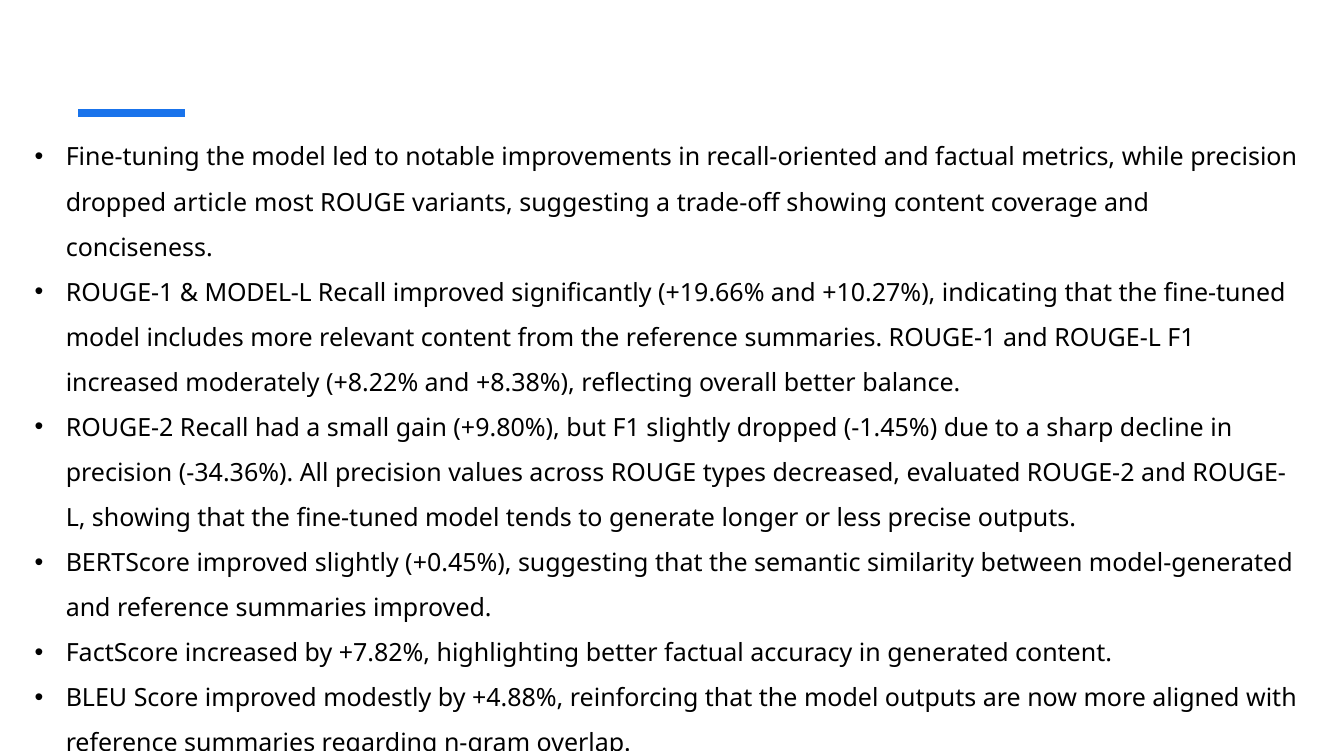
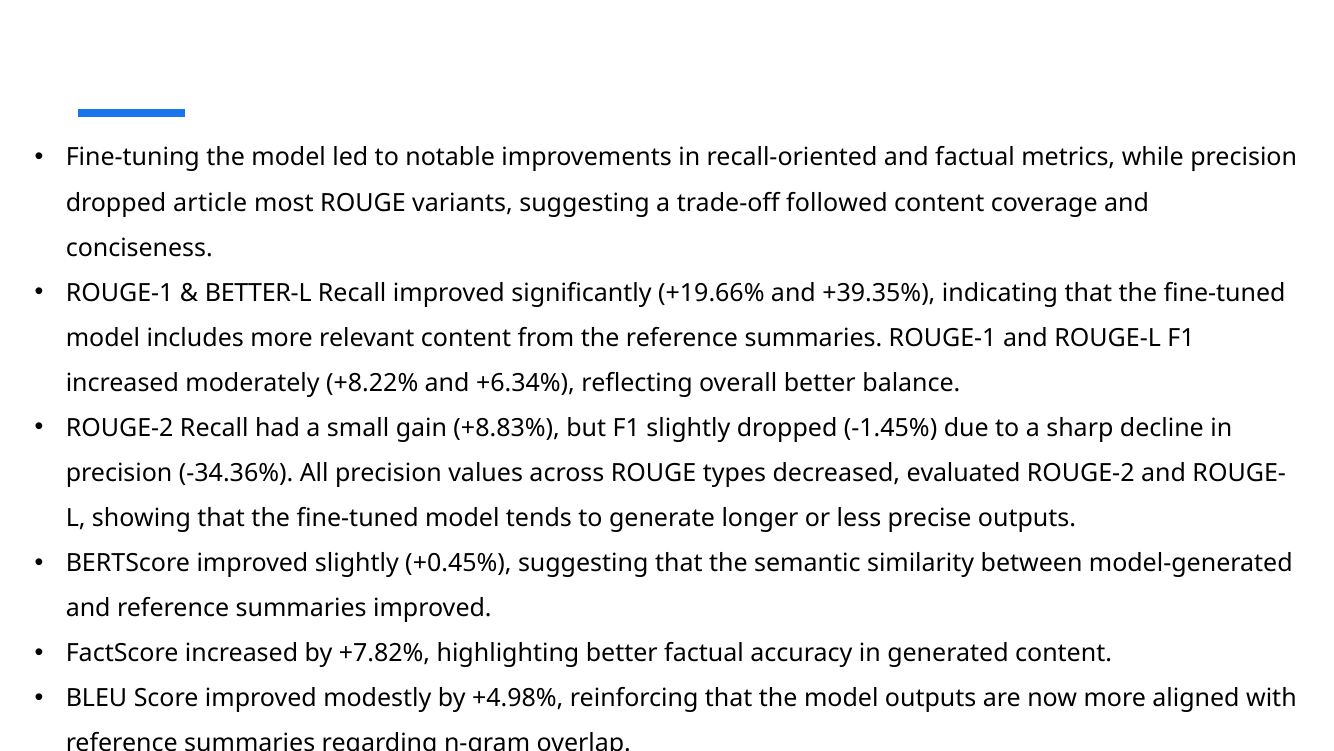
trade-off showing: showing -> followed (837, 203)
MODEL-L: MODEL-L -> BETTER-L (258, 293)
+10.27%: +10.27% -> +39.35% (879, 293)
+8.38%: +8.38% -> +6.34% (525, 383)
+9.80%: +9.80% -> +8.83% (507, 428)
+4.88%: +4.88% -> +4.98% (518, 698)
